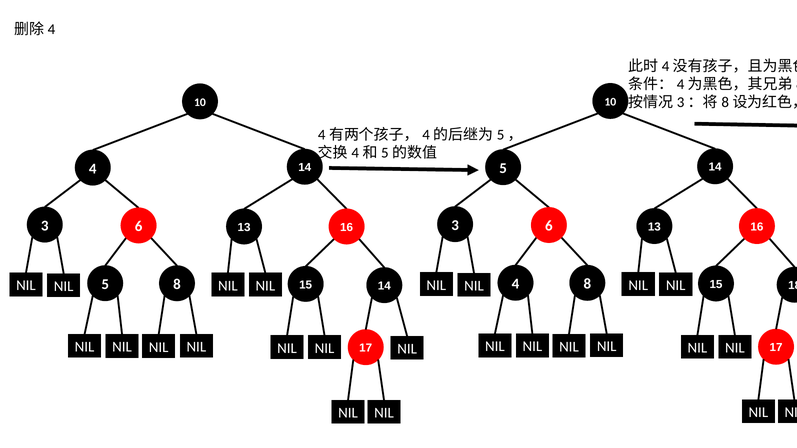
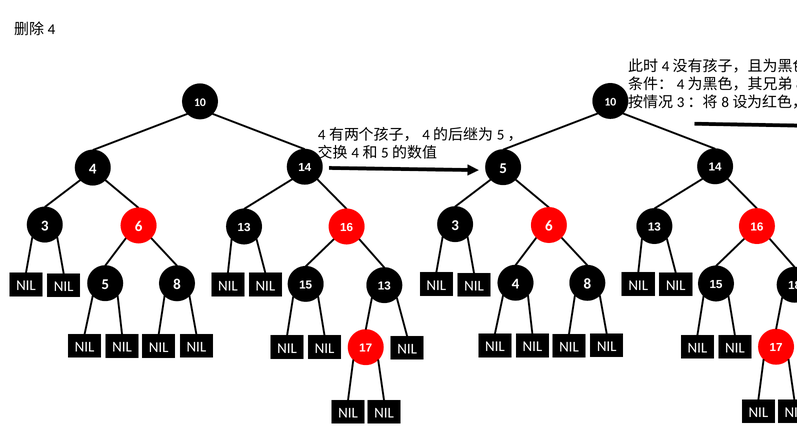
15 14: 14 -> 13 (384, 286)
